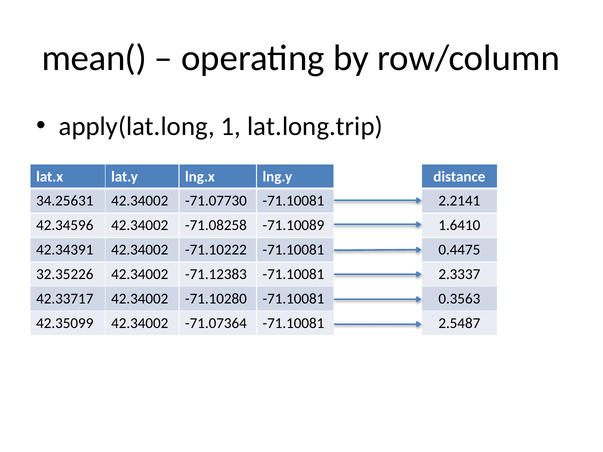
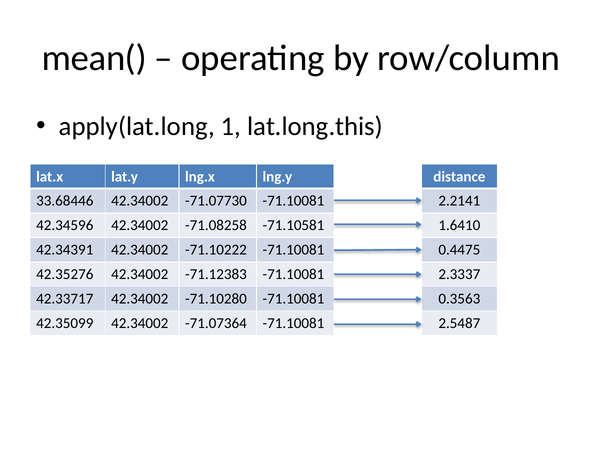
lat.long.trip: lat.long.trip -> lat.long.this (315, 126)
34.25631: 34.25631 -> 33.68446 (65, 201)
-71.10089: -71.10089 -> -71.10581 (293, 226)
32.35226: 32.35226 -> 42.35276 (65, 274)
